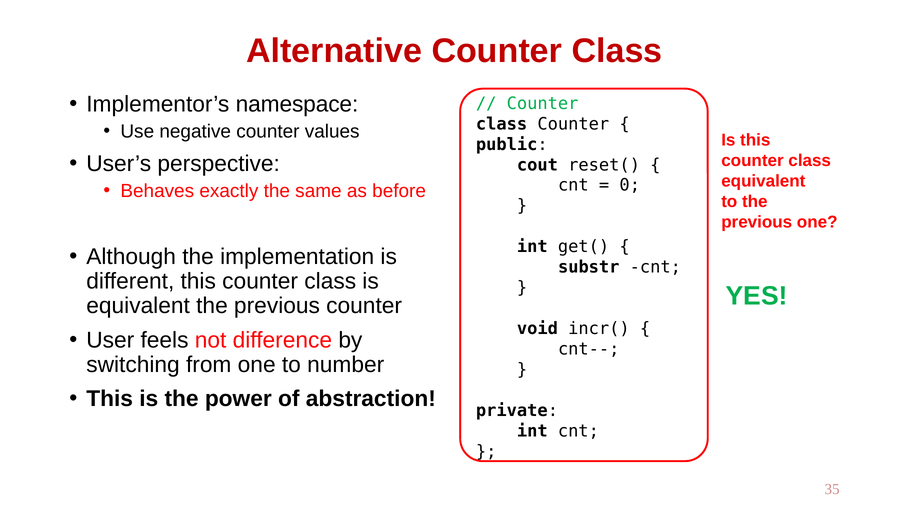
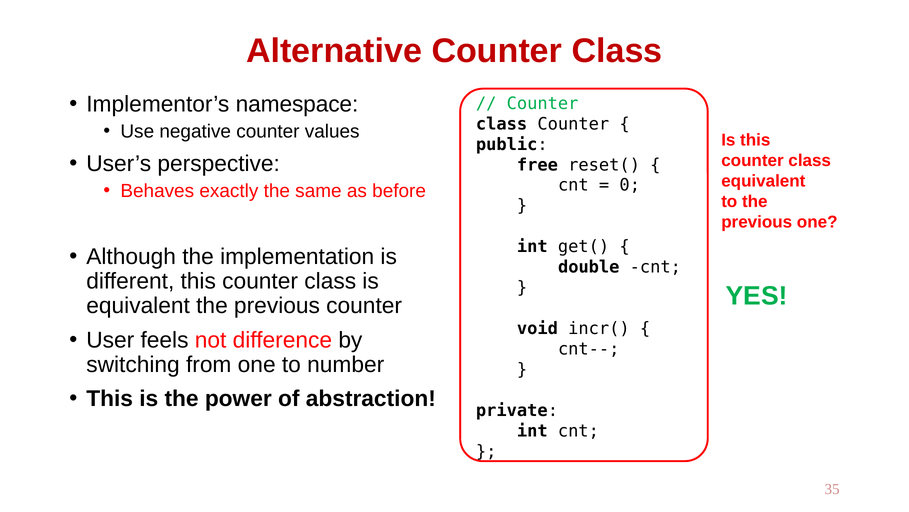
cout: cout -> free (537, 165)
substr: substr -> double (589, 267)
